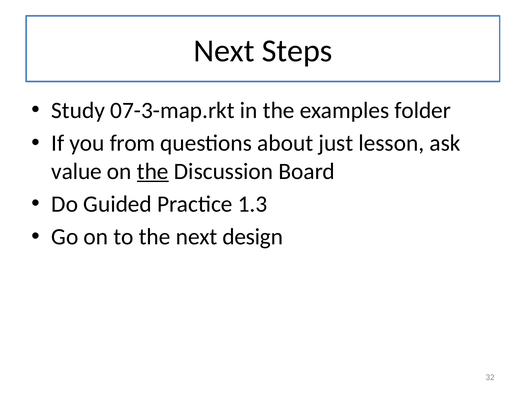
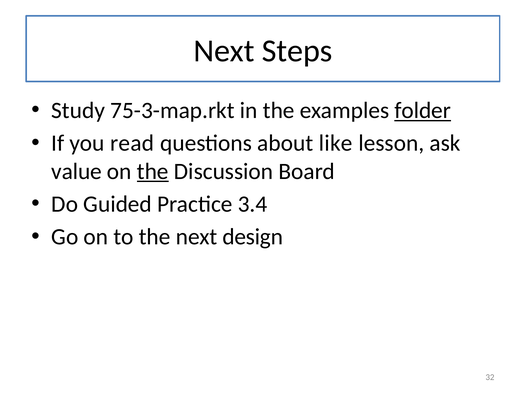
07-3-map.rkt: 07-3-map.rkt -> 75-3-map.rkt (172, 110)
folder underline: none -> present (423, 110)
from: from -> read (132, 143)
just: just -> like (336, 143)
1.3: 1.3 -> 3.4 (253, 204)
